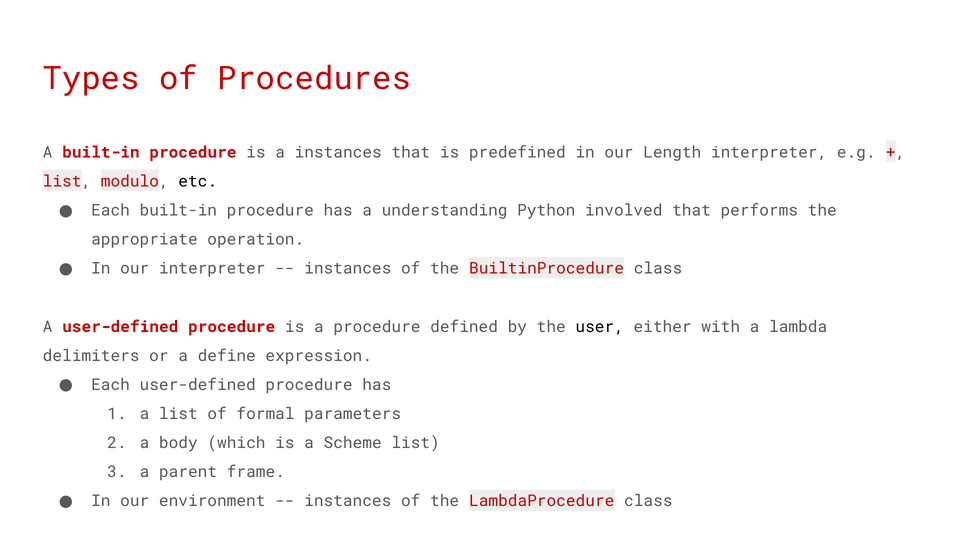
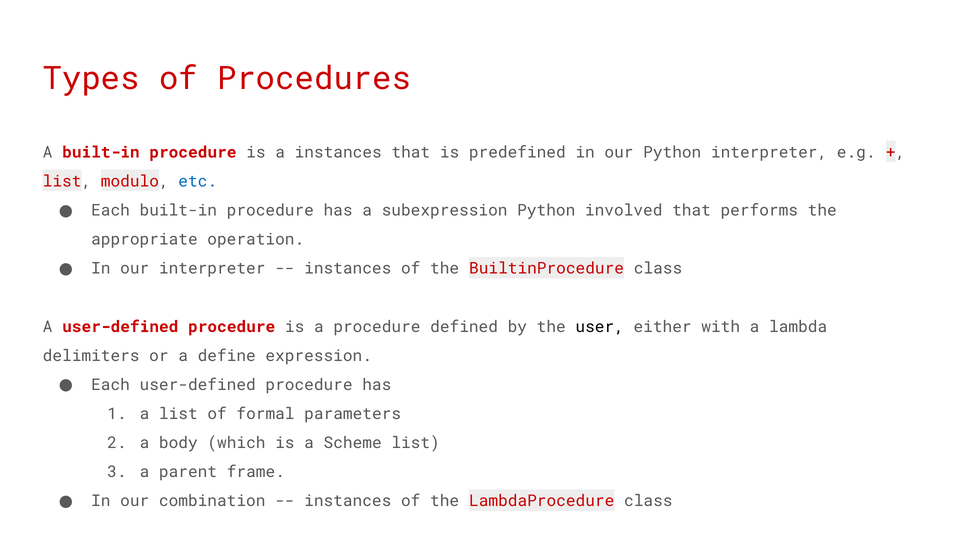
our Length: Length -> Python (672, 152)
etc colour: black -> blue (198, 181)
understanding: understanding -> subexpression (445, 210)
environment: environment -> combination (212, 501)
